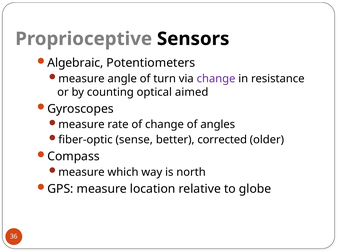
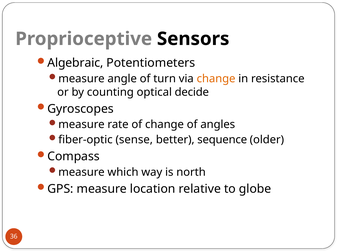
change colour: purple -> orange (216, 79)
aimed: aimed -> decide (192, 92)
corrected: corrected -> sequence (222, 140)
